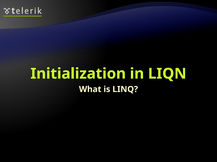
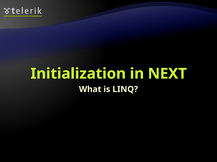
LIQN: LIQN -> NEXT (167, 74)
